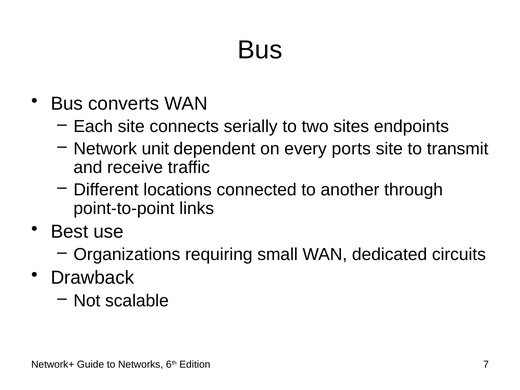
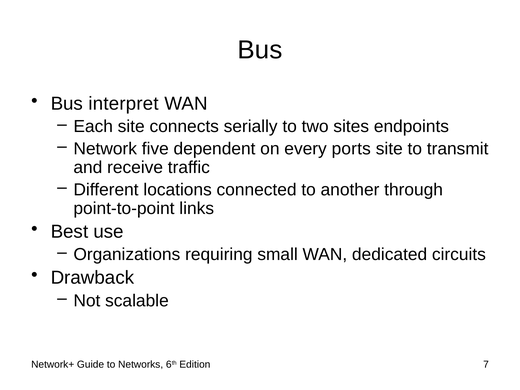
converts: converts -> interpret (124, 104)
unit: unit -> five (155, 149)
